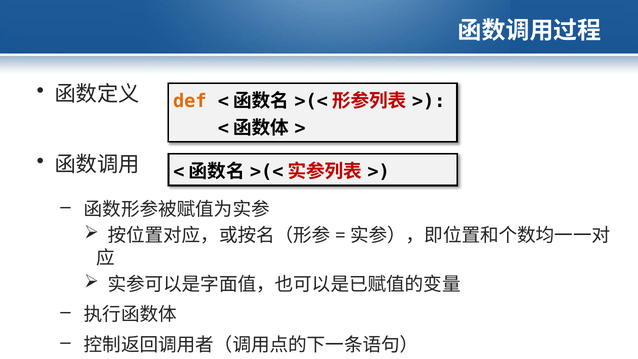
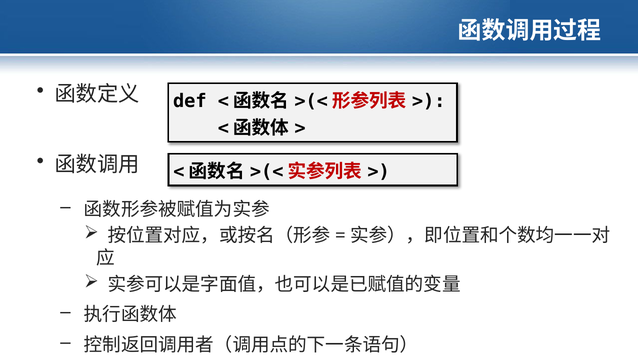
def colour: orange -> black (190, 101)
